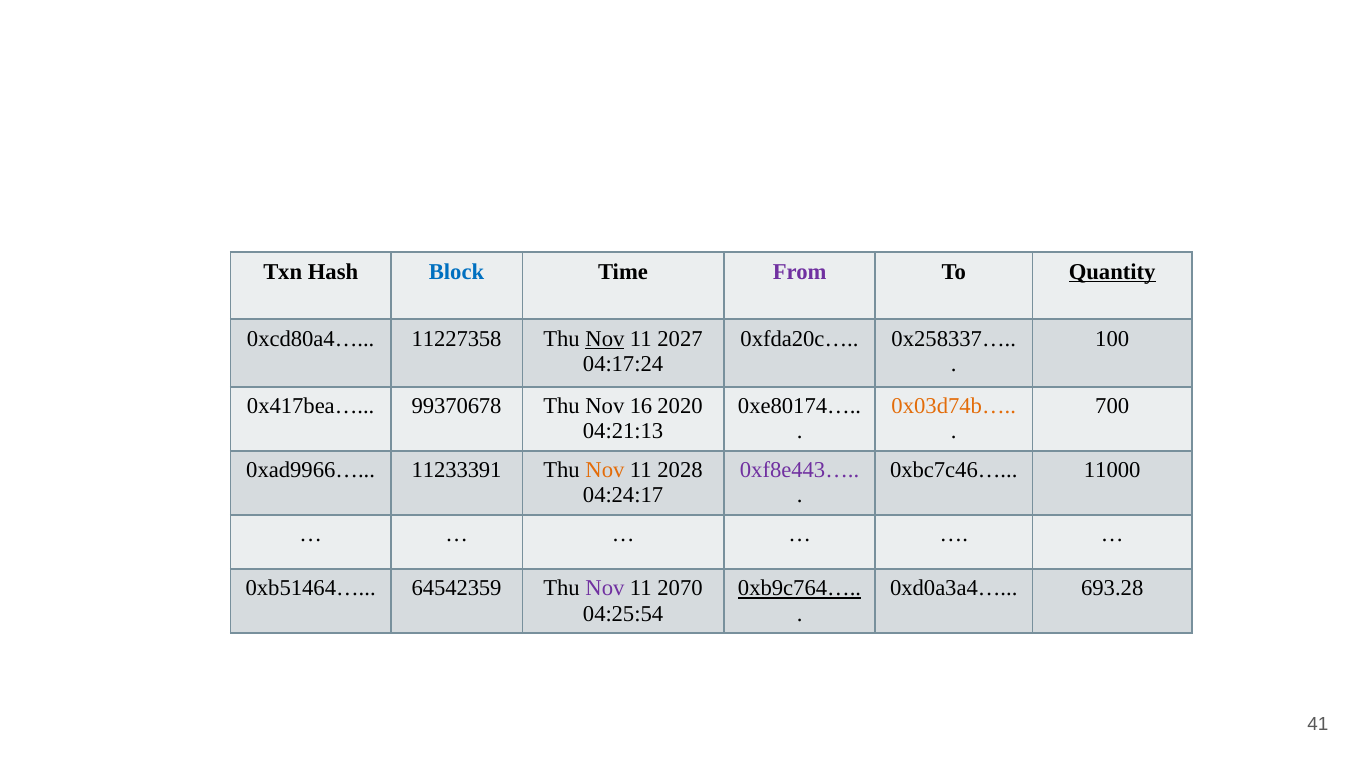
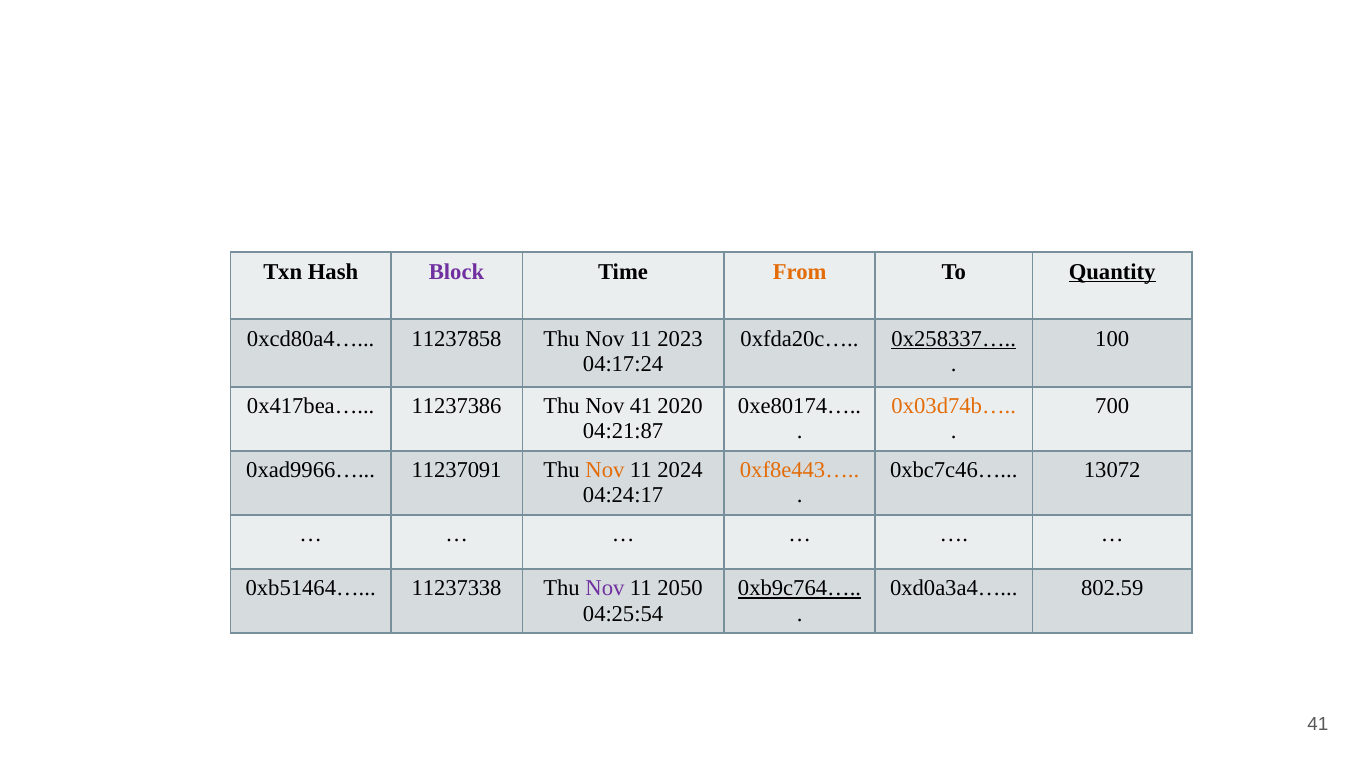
Block colour: blue -> purple (457, 272)
From colour: purple -> orange (800, 272)
11227358: 11227358 -> 11237858 (457, 339)
Nov underline: present -> none (605, 339)
2027: 2027 -> 2023 (680, 339)
0x258337… underline: none -> present (954, 339)
99370678: 99370678 -> 11237386 (457, 406)
Nov 16: 16 -> 41 (641, 406)
04:21:13: 04:21:13 -> 04:21:87 (623, 432)
11233391: 11233391 -> 11237091 (457, 470)
2028: 2028 -> 2024 (680, 470)
0xf8e443… colour: purple -> orange (800, 470)
11000: 11000 -> 13072 (1112, 470)
64542359: 64542359 -> 11237338 (457, 588)
2070: 2070 -> 2050 (680, 588)
693.28: 693.28 -> 802.59 (1112, 588)
